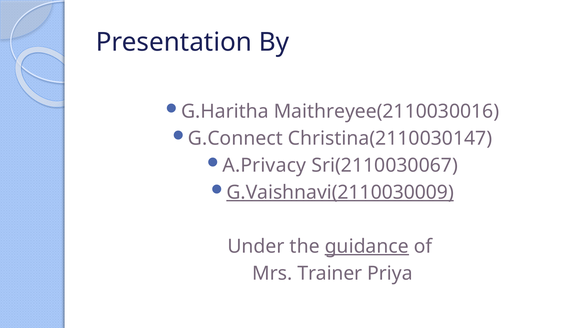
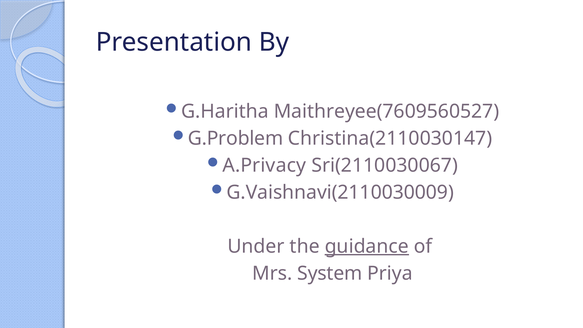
Maithreyee(2110030016: Maithreyee(2110030016 -> Maithreyee(7609560527 (386, 111)
G.Connect: G.Connect -> G.Problem (236, 138)
G.Vaishnavi(2110030009 underline: present -> none (340, 192)
Trainer: Trainer -> System (330, 273)
